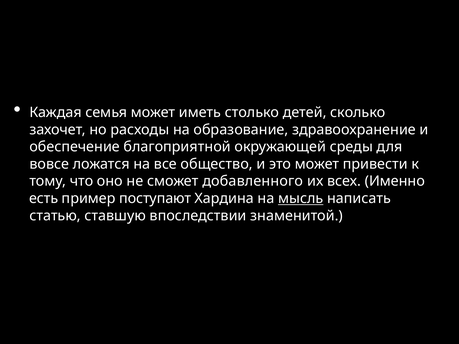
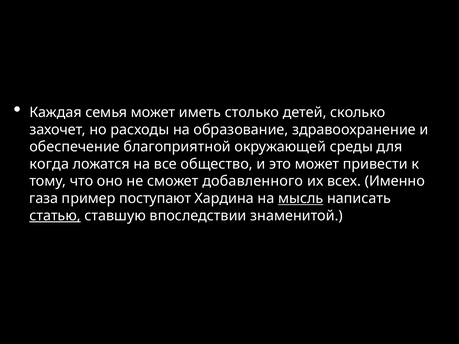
вовсе: вовсе -> когда (49, 164)
есть: есть -> газа (44, 199)
статью underline: none -> present (55, 216)
